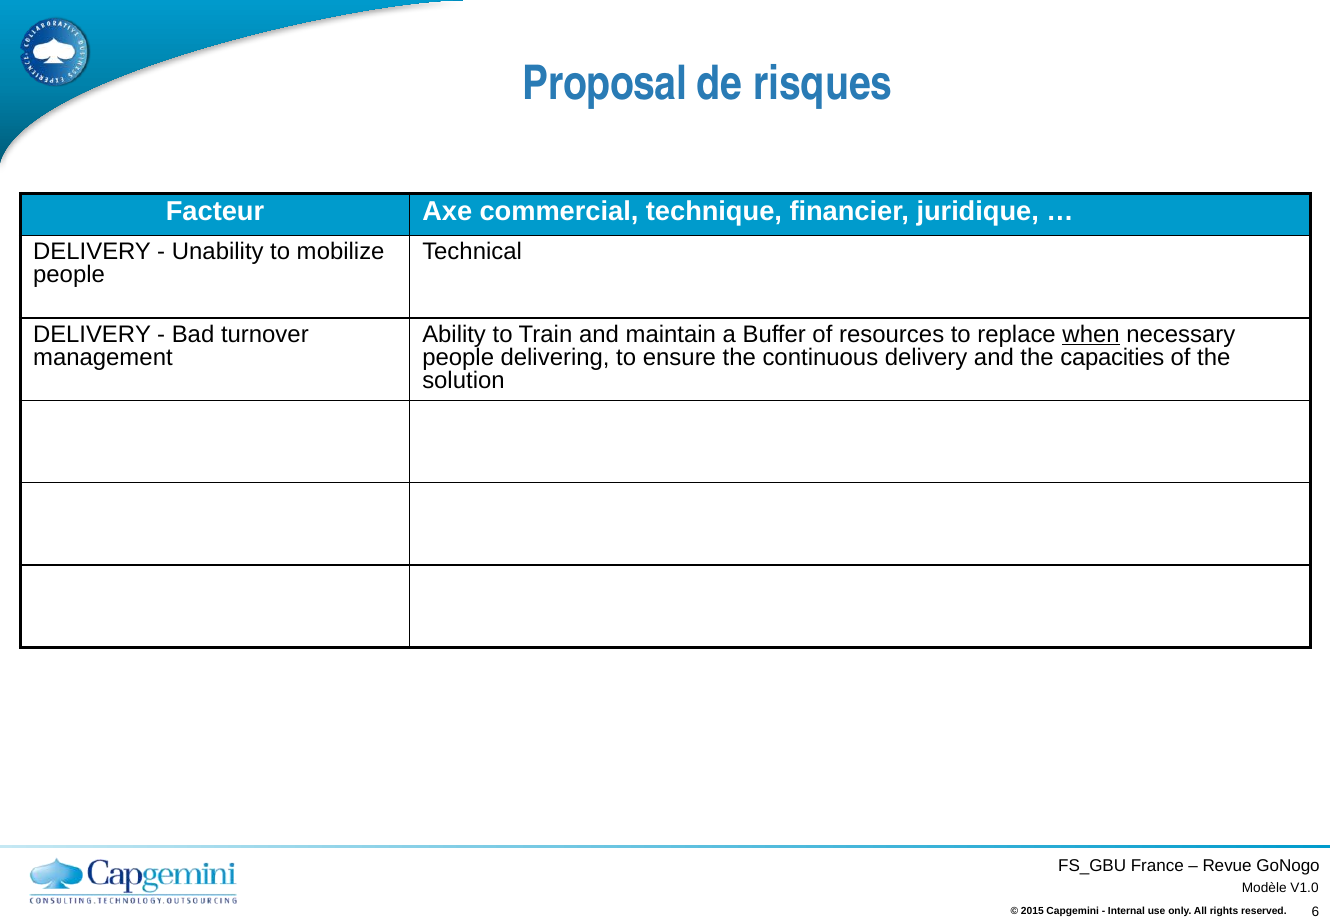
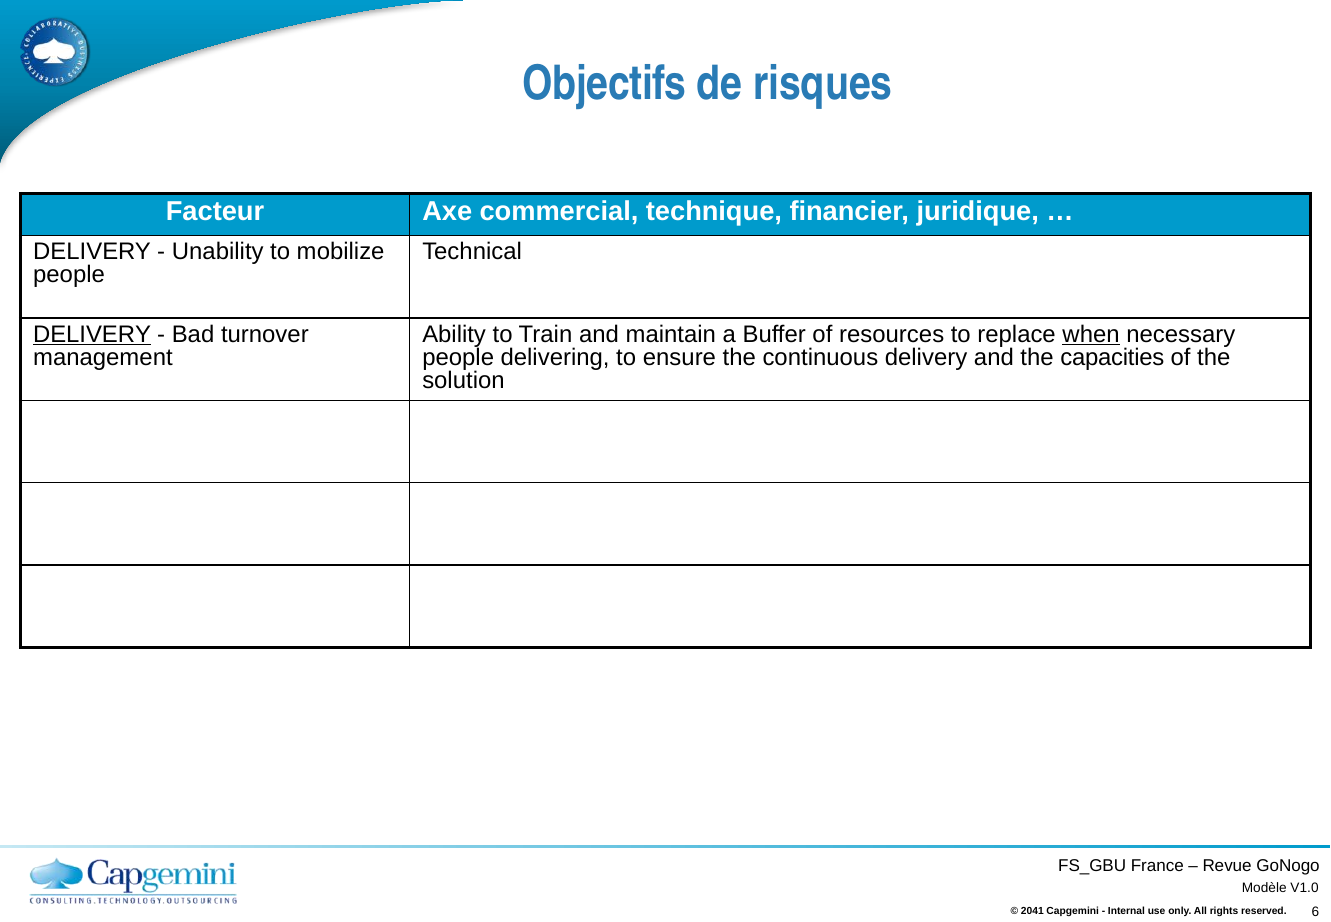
Proposal: Proposal -> Objectifs (605, 83)
DELIVERY underline: none -> present (92, 334)
2015: 2015 -> 2041 (1032, 910)
